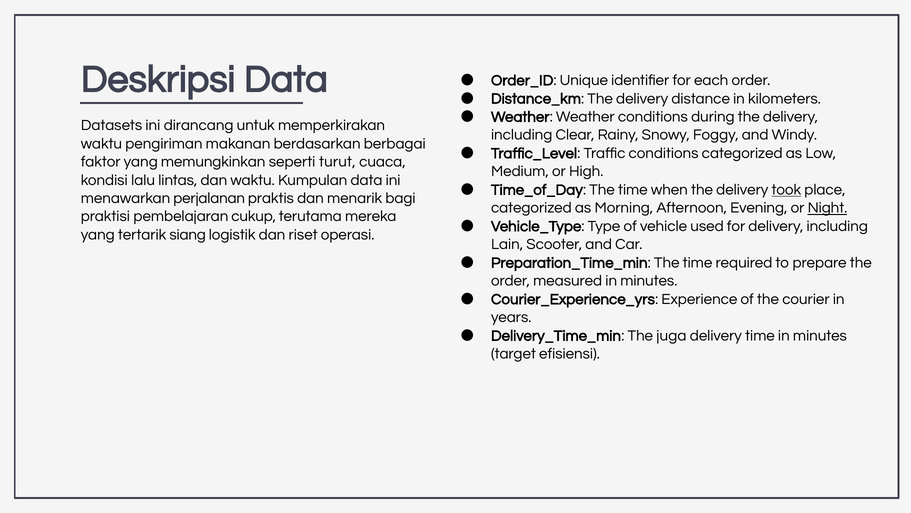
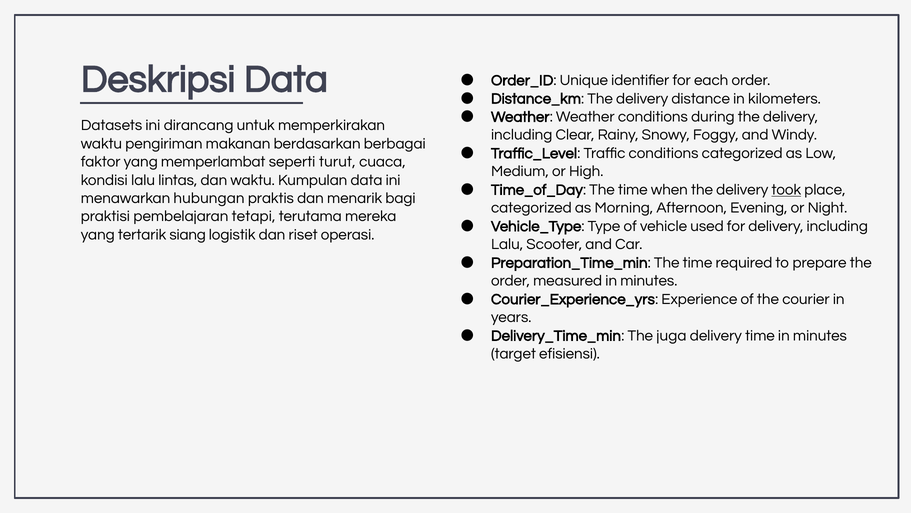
memungkinkan: memungkinkan -> memperlambat (213, 162)
perjalanan: perjalanan -> hubungan (209, 198)
Night underline: present -> none (827, 208)
cukup: cukup -> tetapi (254, 216)
Lain: Lain -> Lalu (507, 244)
